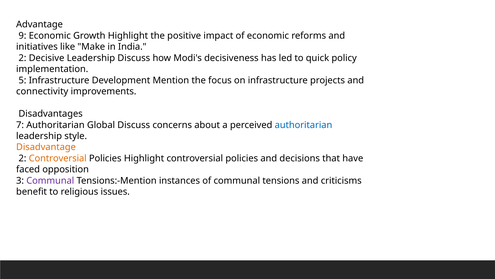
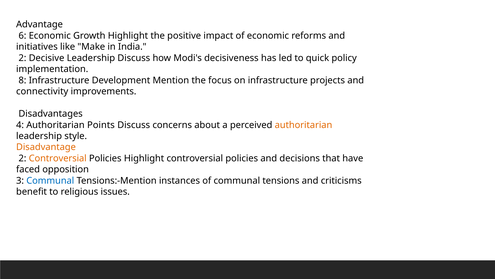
9: 9 -> 6 (22, 36)
5: 5 -> 8 (22, 80)
7: 7 -> 4 (20, 125)
Global: Global -> Points (101, 125)
authoritarian colour: blue -> orange (303, 125)
Communal colour: purple -> blue (50, 180)
